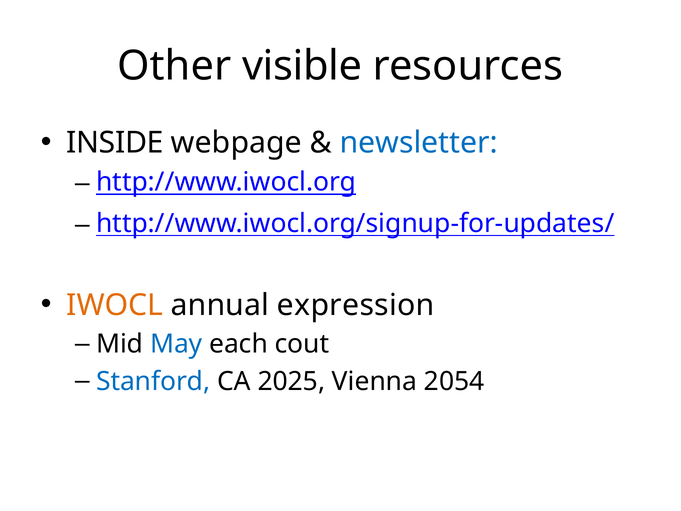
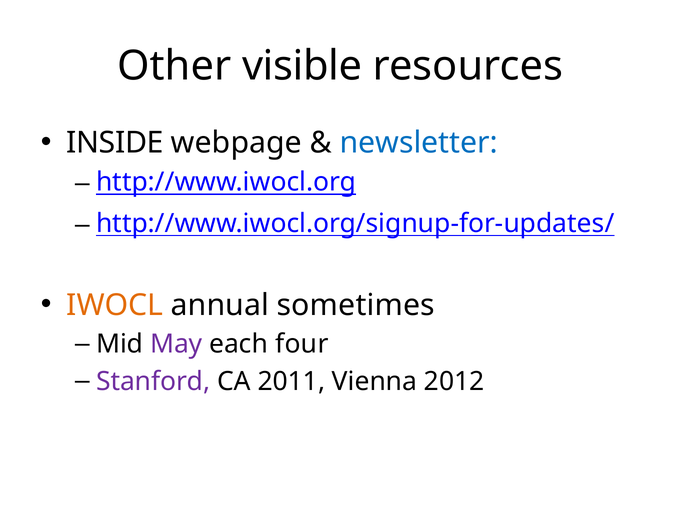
expression: expression -> sometimes (356, 305)
May colour: blue -> purple (176, 344)
cout: cout -> four (302, 344)
Stanford colour: blue -> purple (153, 381)
2025: 2025 -> 2011 (291, 381)
2054: 2054 -> 2012 (454, 381)
